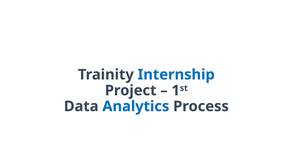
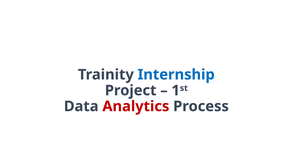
Analytics colour: blue -> red (136, 106)
